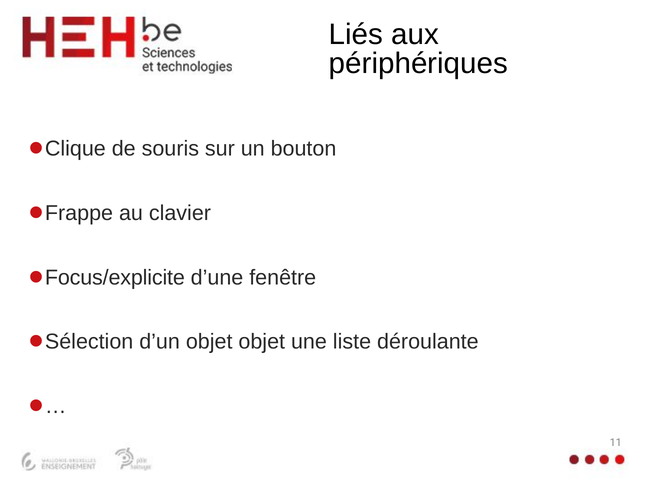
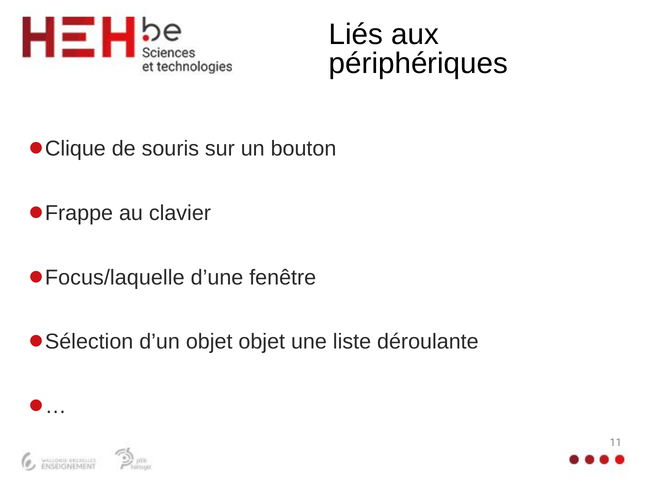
Focus/explicite: Focus/explicite -> Focus/laquelle (115, 277)
